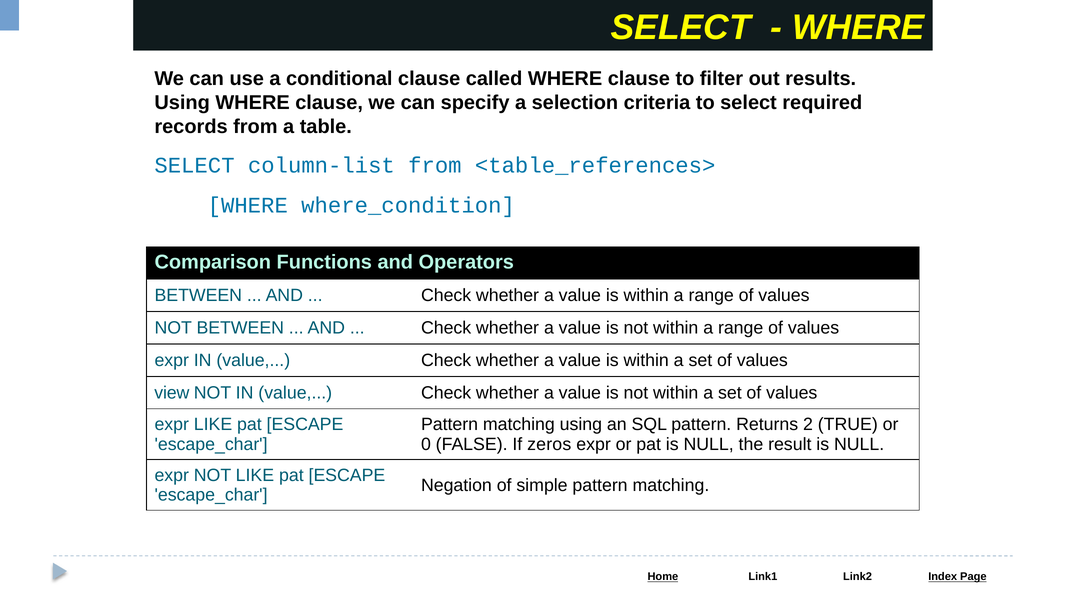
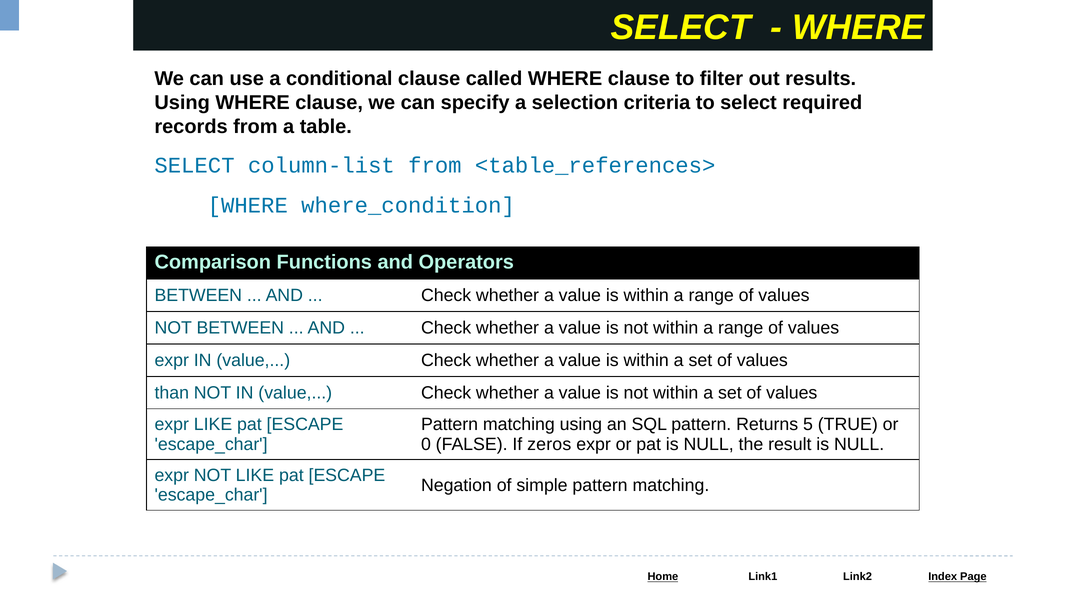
view: view -> than (172, 393)
2: 2 -> 5 (808, 424)
